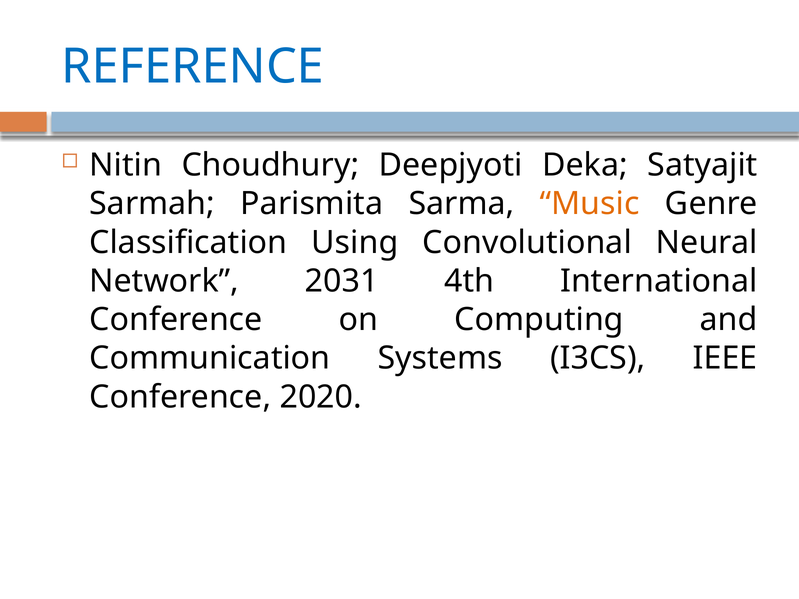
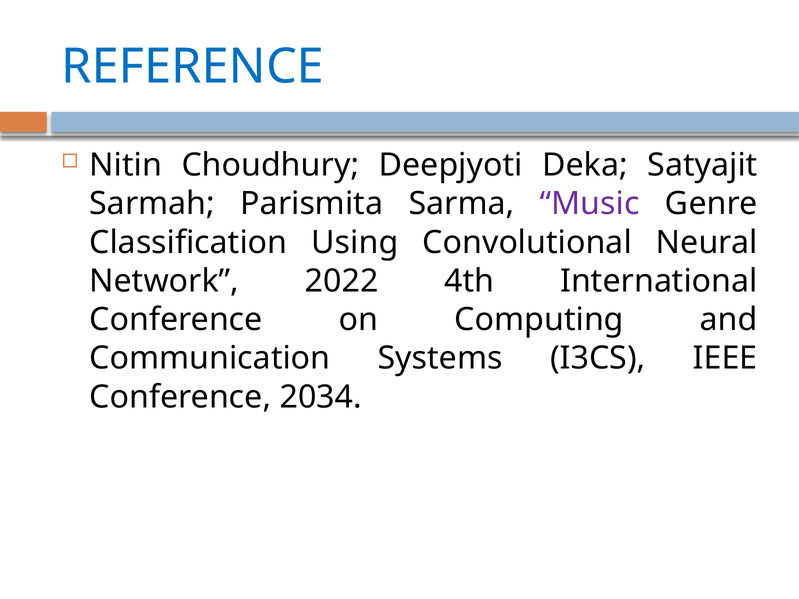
Music colour: orange -> purple (590, 204)
2031: 2031 -> 2022 (342, 281)
2020: 2020 -> 2034 (321, 397)
